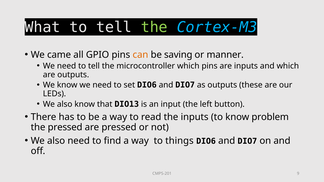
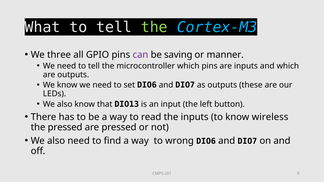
came: came -> three (59, 55)
can colour: orange -> purple (140, 55)
problem: problem -> wireless (270, 117)
things: things -> wrong (179, 141)
